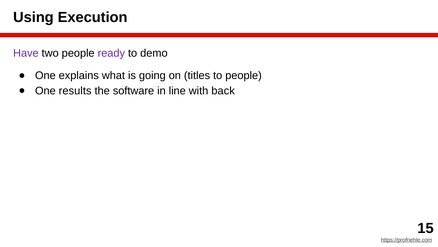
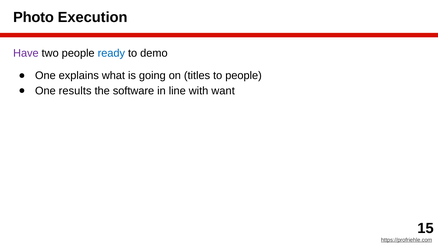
Using: Using -> Photo (33, 17)
ready colour: purple -> blue (111, 53)
back: back -> want (223, 91)
